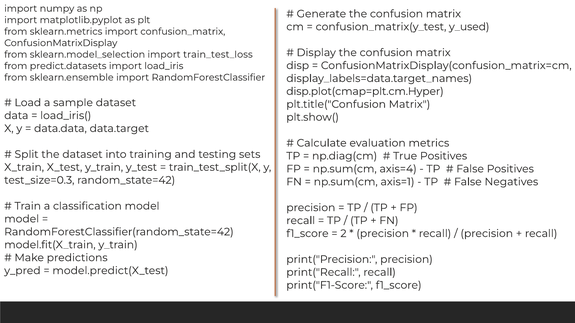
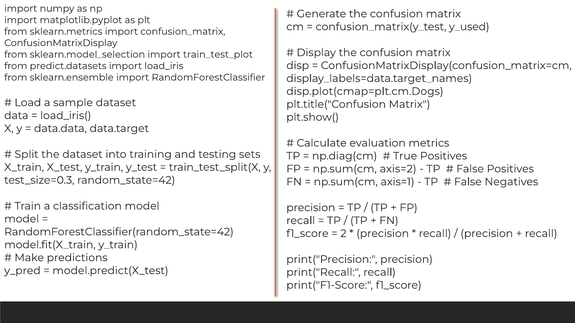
train_test_loss: train_test_loss -> train_test_plot (218, 55)
disp.plot(cmap=plt.cm.Hyper: disp.plot(cmap=plt.cm.Hyper -> disp.plot(cmap=plt.cm.Dogs (365, 91)
axis=4: axis=4 -> axis=2 (398, 169)
